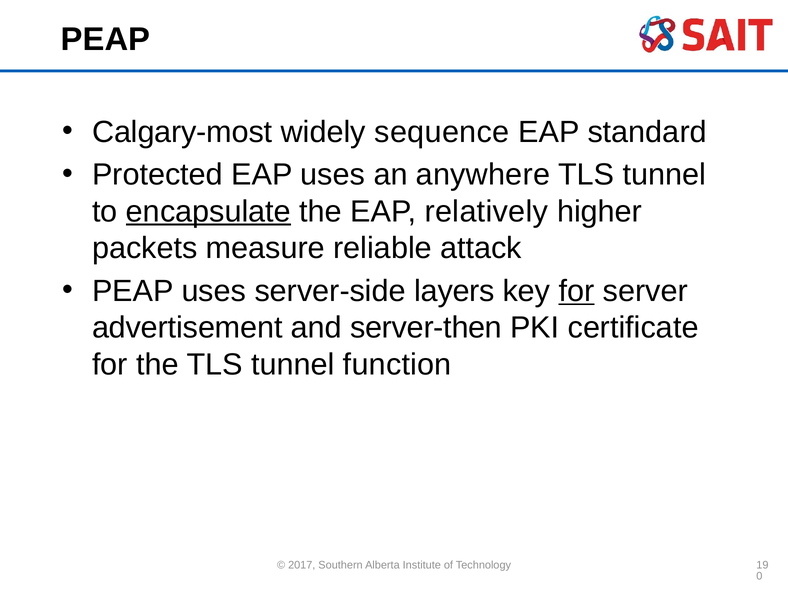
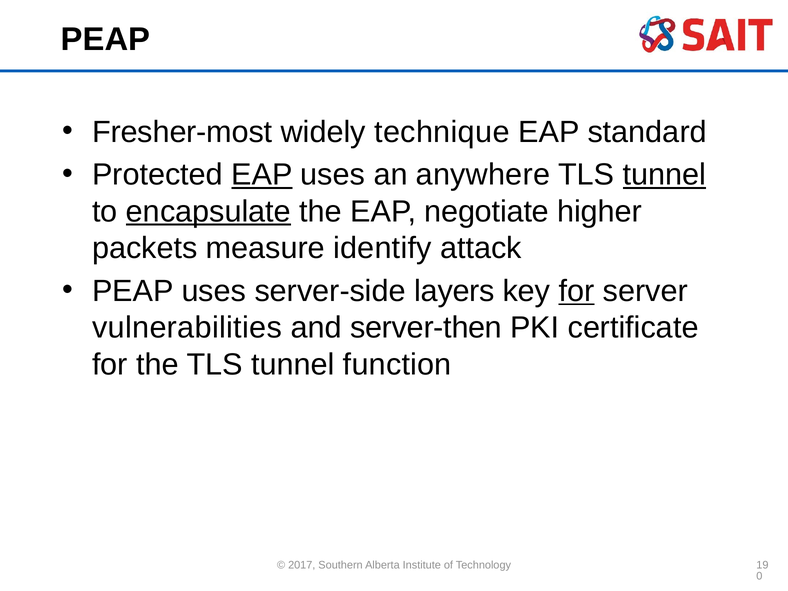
Calgary-most: Calgary-most -> Fresher-most (182, 132)
sequence: sequence -> technique (442, 132)
EAP underline: none -> present (262, 175)
tunnel underline: none -> present (664, 175)
relatively: relatively -> negotiate (487, 211)
reliable: reliable -> identify (382, 248)
advertisement: advertisement -> vulnerabilities (187, 328)
